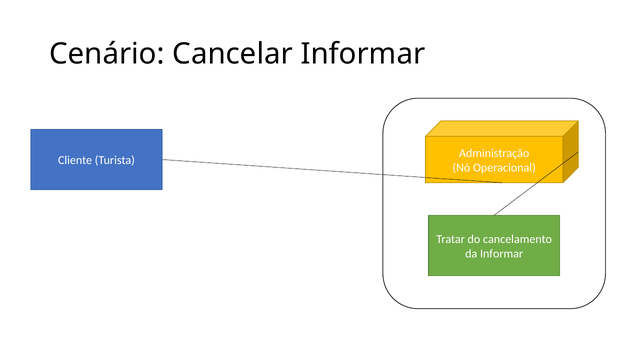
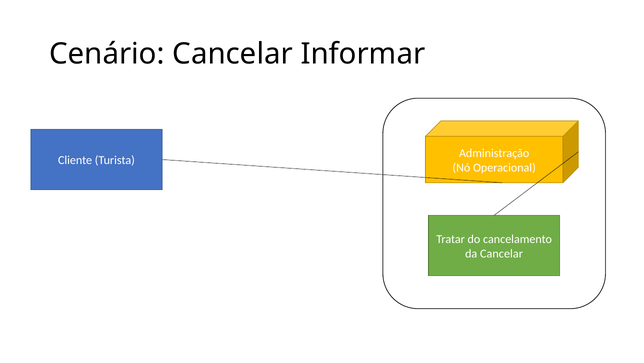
da Informar: Informar -> Cancelar (502, 253)
